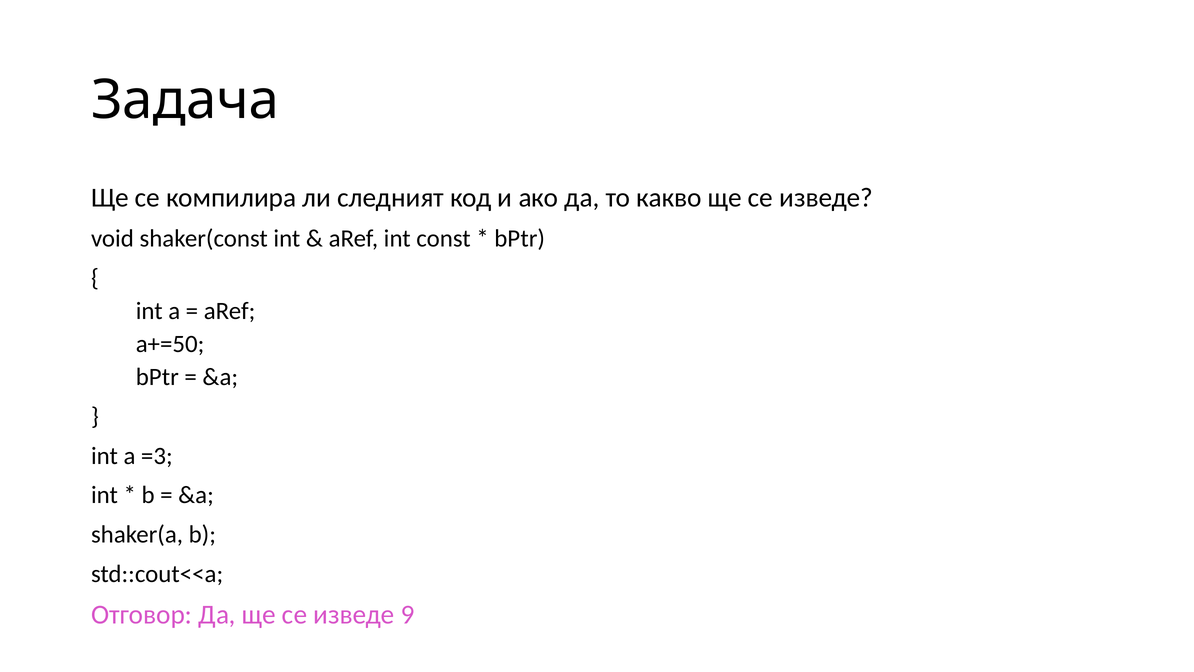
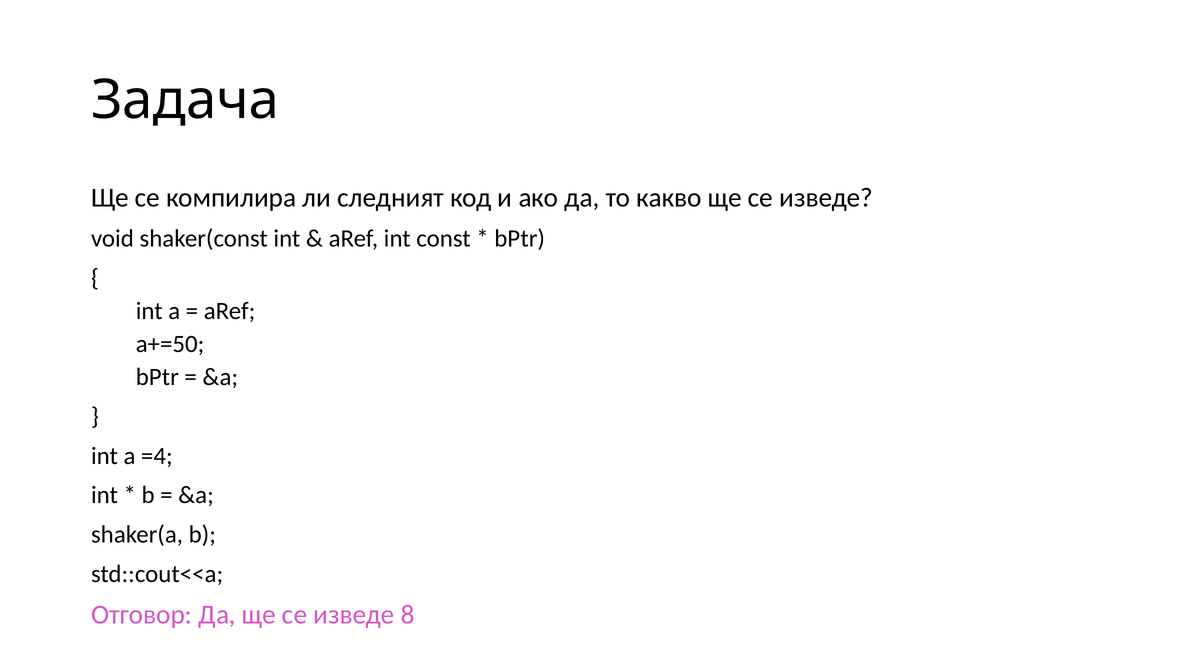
=3: =3 -> =4 (157, 456)
9: 9 -> 8 (407, 614)
